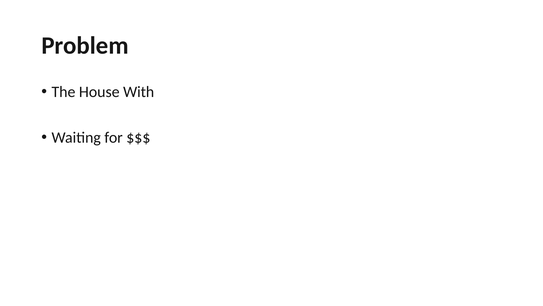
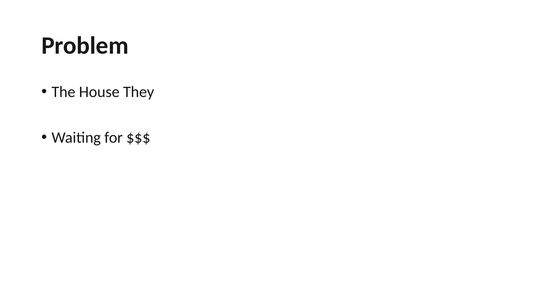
With: With -> They (139, 92)
